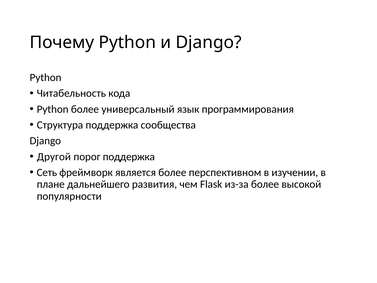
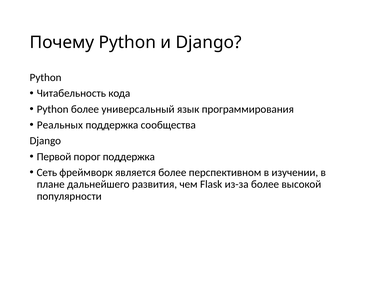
Структура: Структура -> Реальных (60, 125)
Другой: Другой -> Первой (54, 156)
